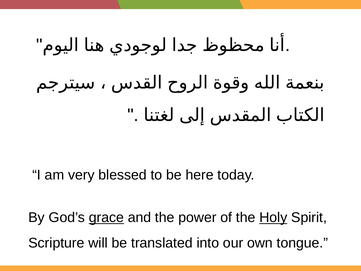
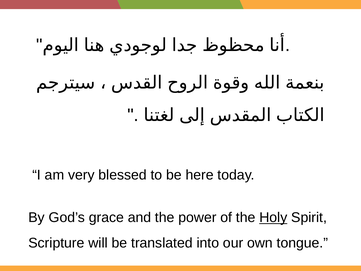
grace underline: present -> none (106, 217)
